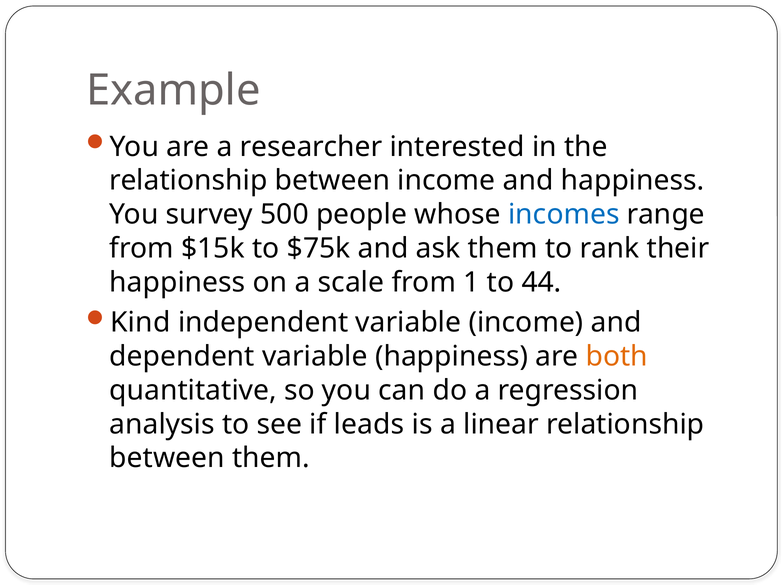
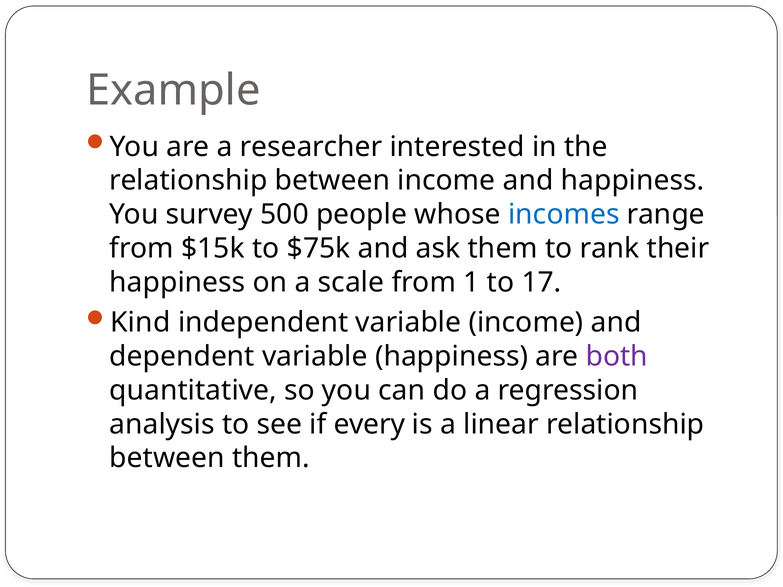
44: 44 -> 17 (542, 282)
both colour: orange -> purple (617, 357)
leads: leads -> every (369, 424)
